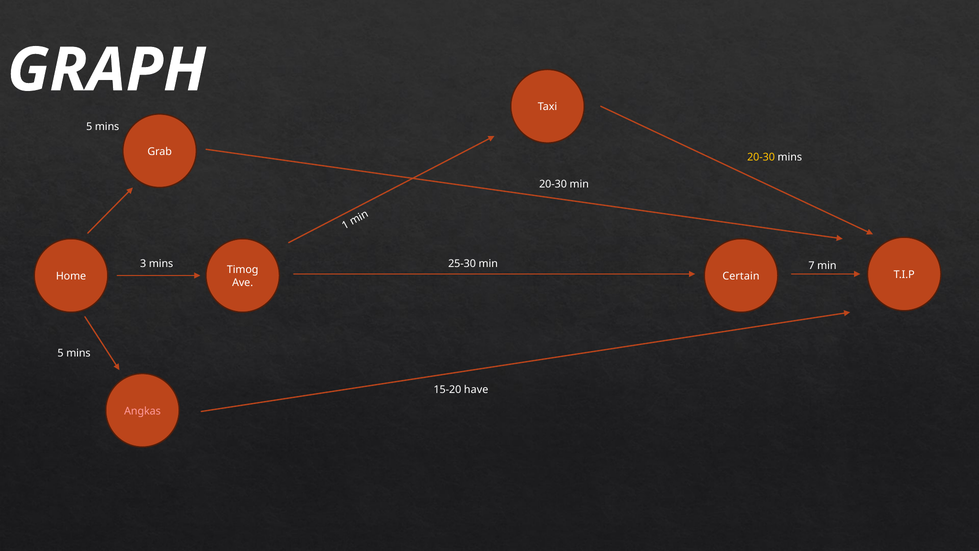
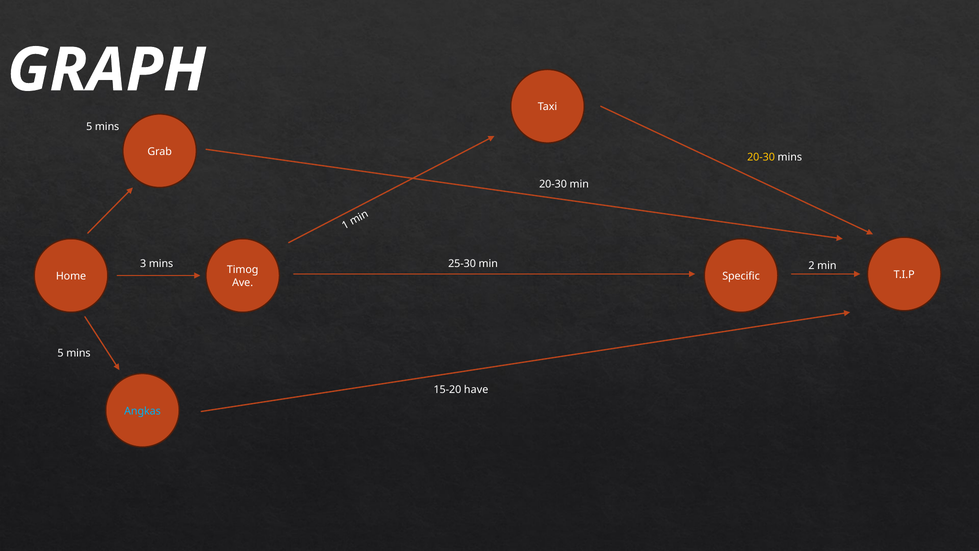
7: 7 -> 2 (811, 266)
Certain: Certain -> Specific (741, 276)
Angkas colour: pink -> light blue (142, 411)
